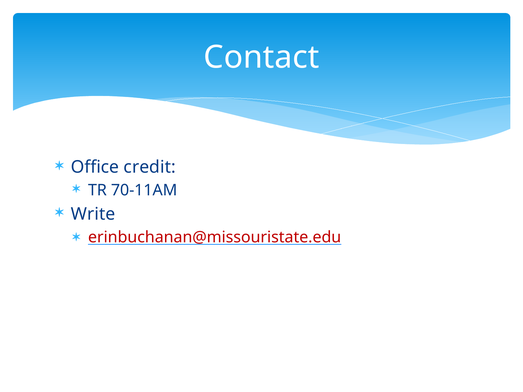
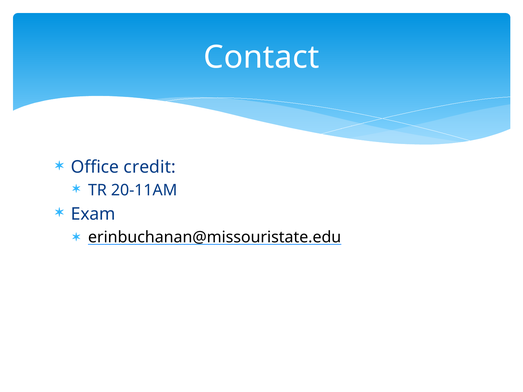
70-11AM: 70-11AM -> 20-11AM (144, 190)
Write: Write -> Exam (93, 214)
erinbuchanan@missouristate.edu colour: red -> black (215, 237)
